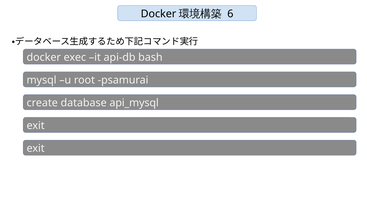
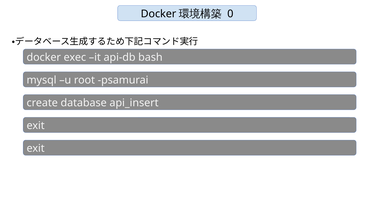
6: 6 -> 0 (230, 14)
api_mysql: api_mysql -> api_insert (134, 103)
